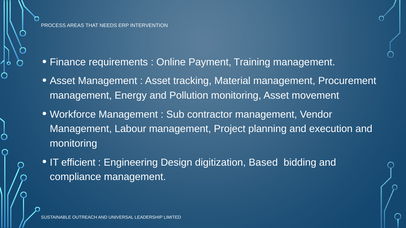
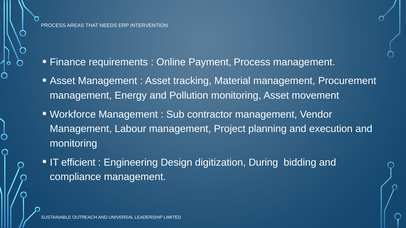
Payment Training: Training -> Process (252, 62)
Based: Based -> During (263, 163)
